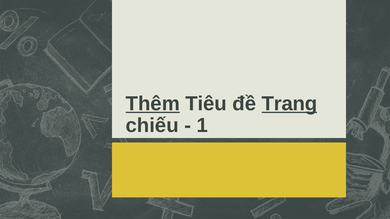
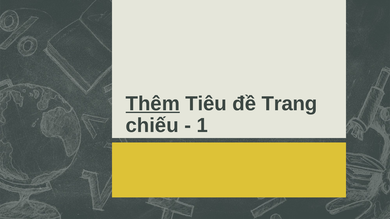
Trang underline: present -> none (289, 104)
